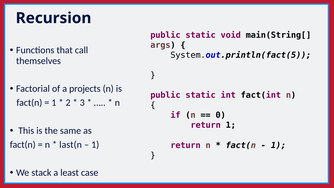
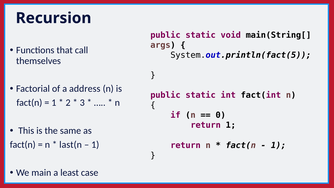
projects: projects -> address (85, 89)
stack: stack -> main (41, 173)
